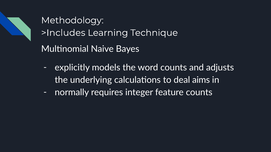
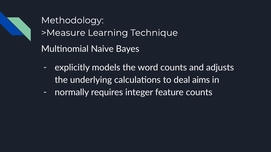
>Includes: >Includes -> >Measure (63, 33)
